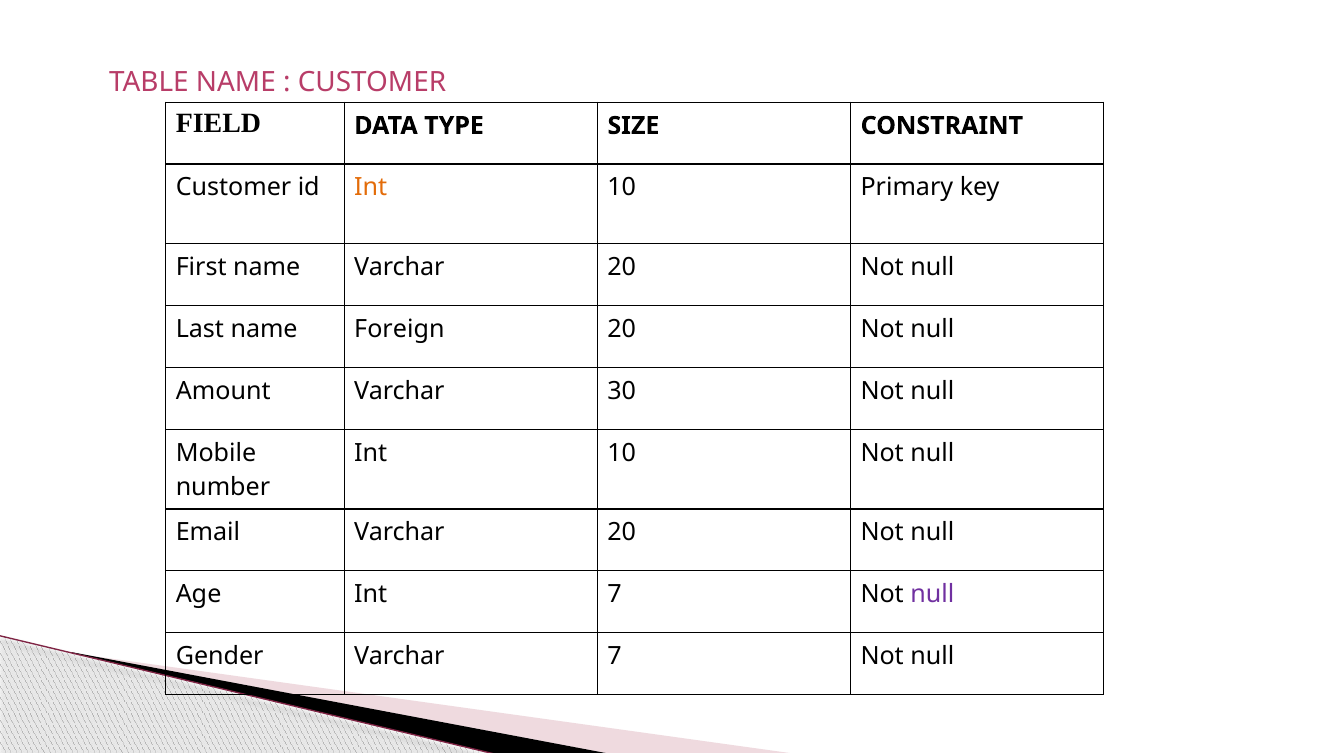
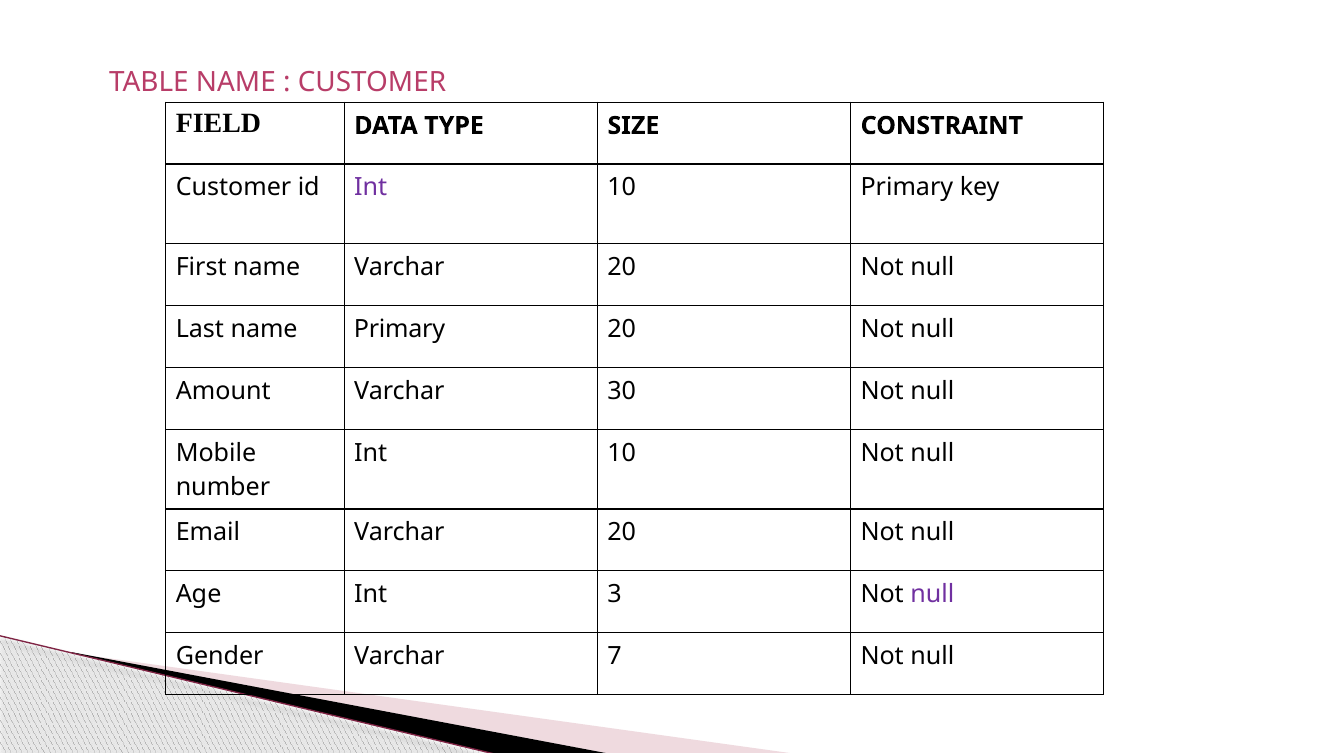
Int colour: orange -> purple (371, 187)
name Foreign: Foreign -> Primary (400, 329)
Int 7: 7 -> 3 (615, 594)
